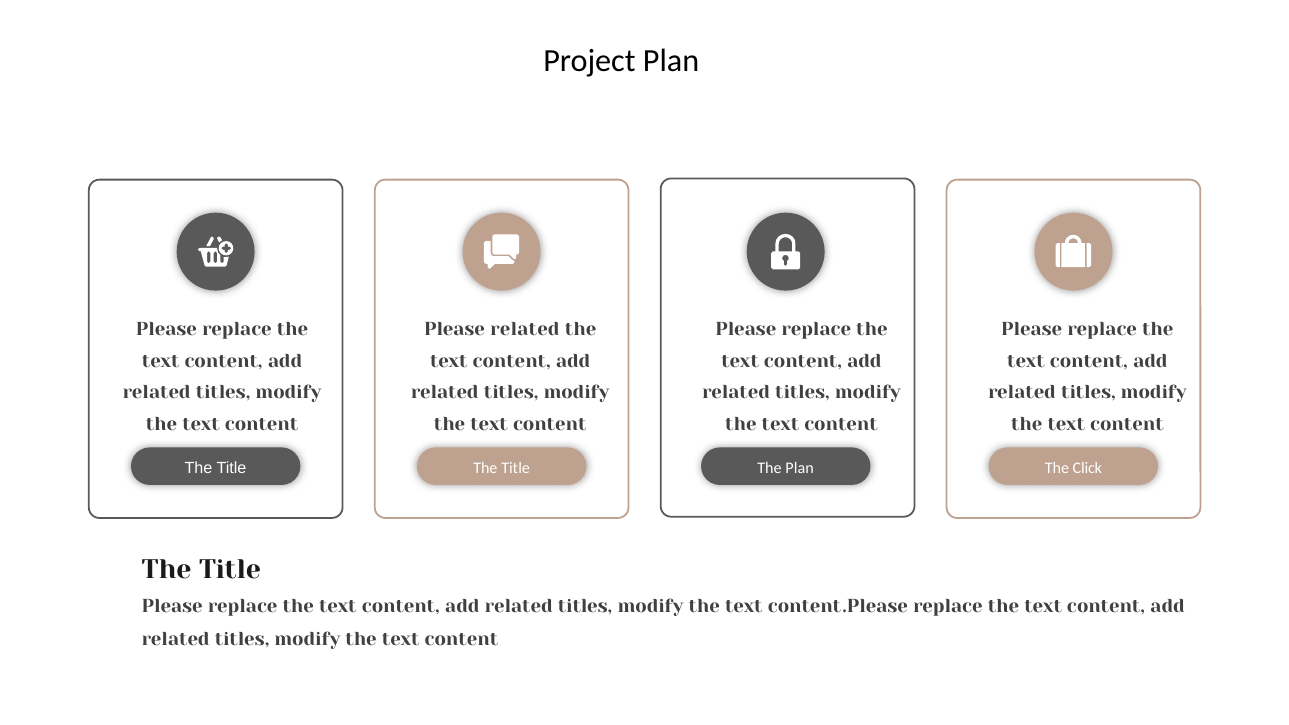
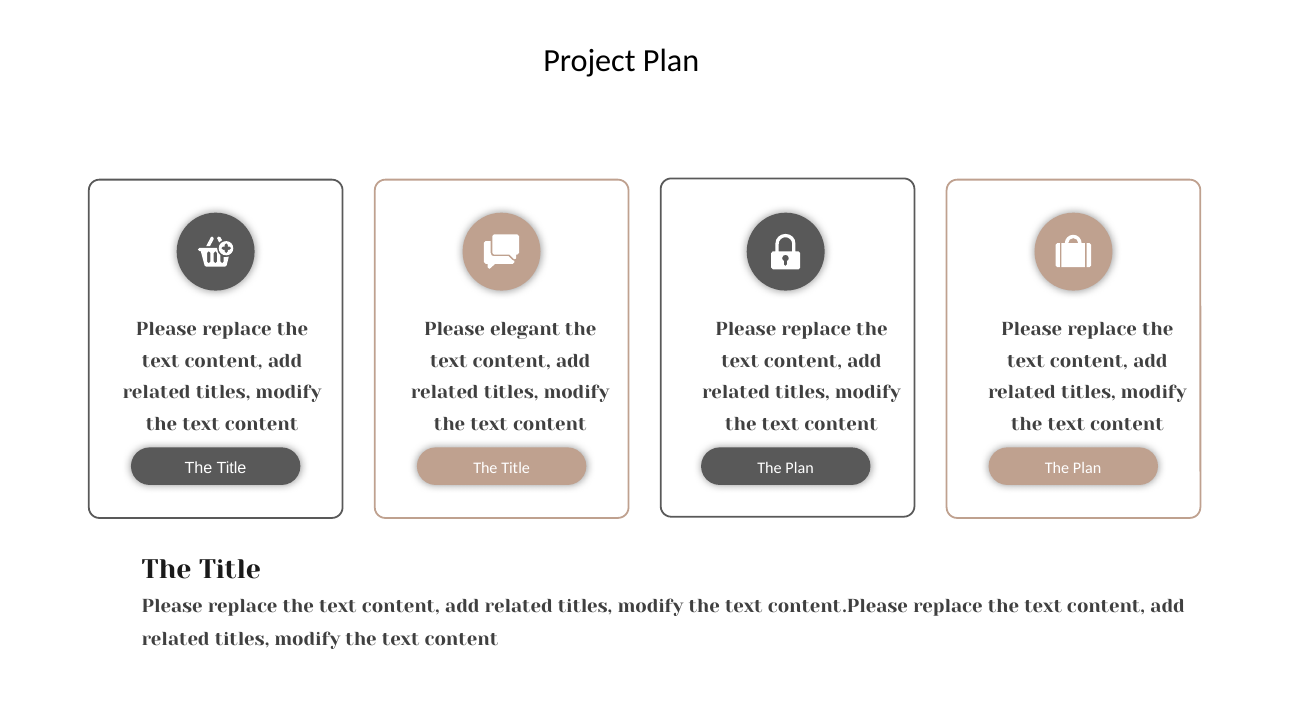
Please related: related -> elegant (525, 330)
Click: Click -> Plan (1087, 469)
